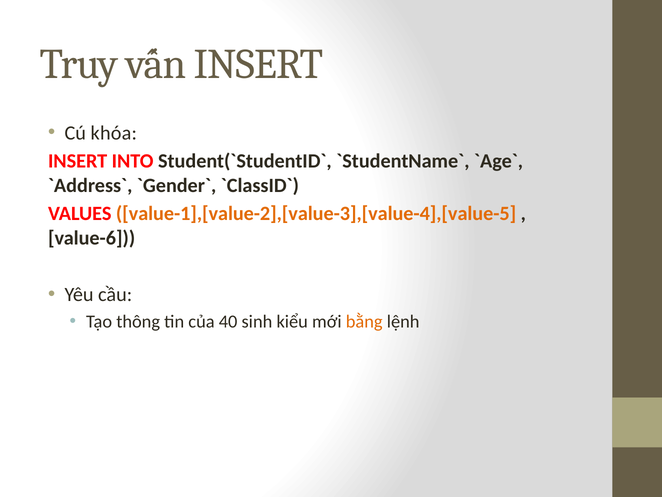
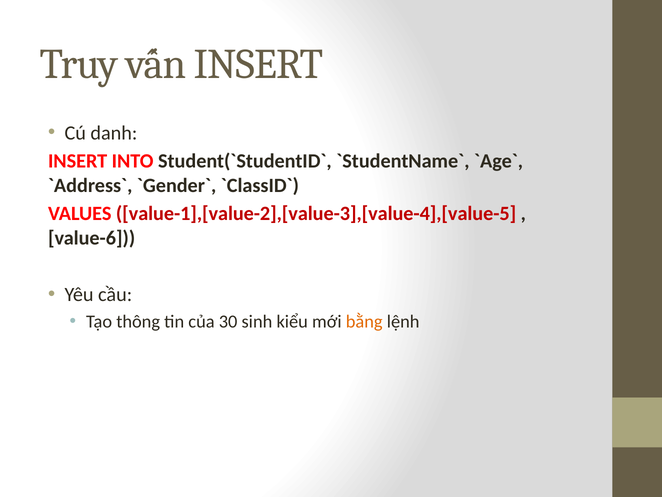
khóa: khóa -> danh (114, 133)
value-1],[value-2],[value-3],[value-4],[value-5 colour: orange -> red (316, 214)
40: 40 -> 30 (228, 321)
